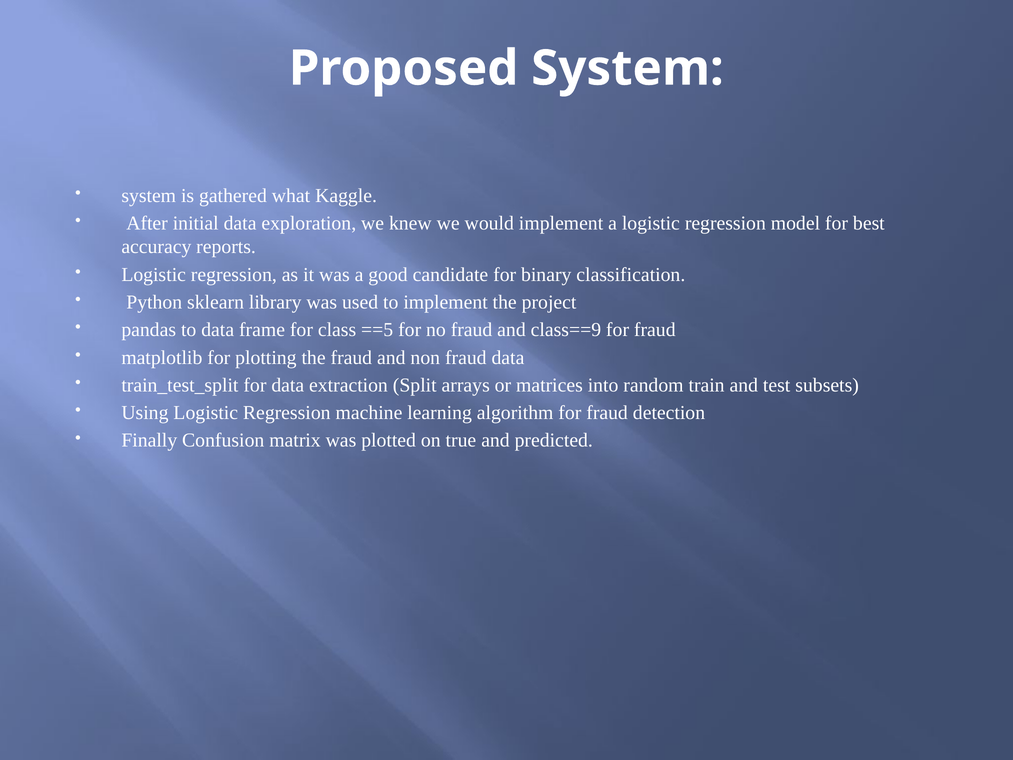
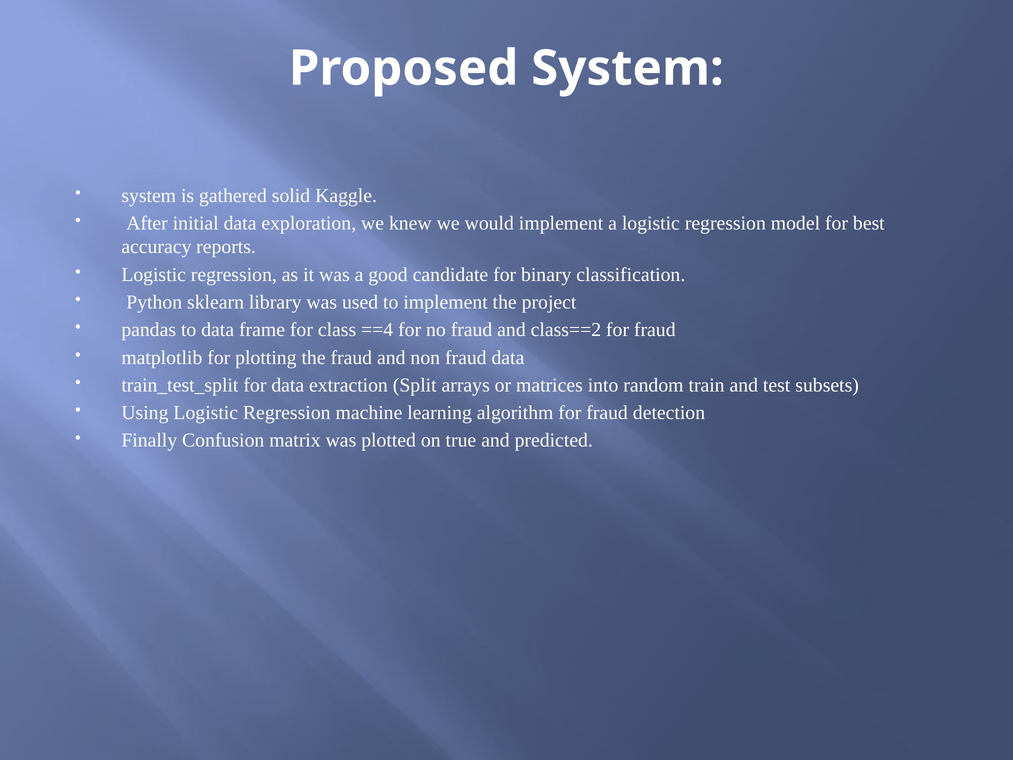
what: what -> solid (291, 196)
==5: ==5 -> ==4 (377, 330)
class==9: class==9 -> class==2 (566, 330)
